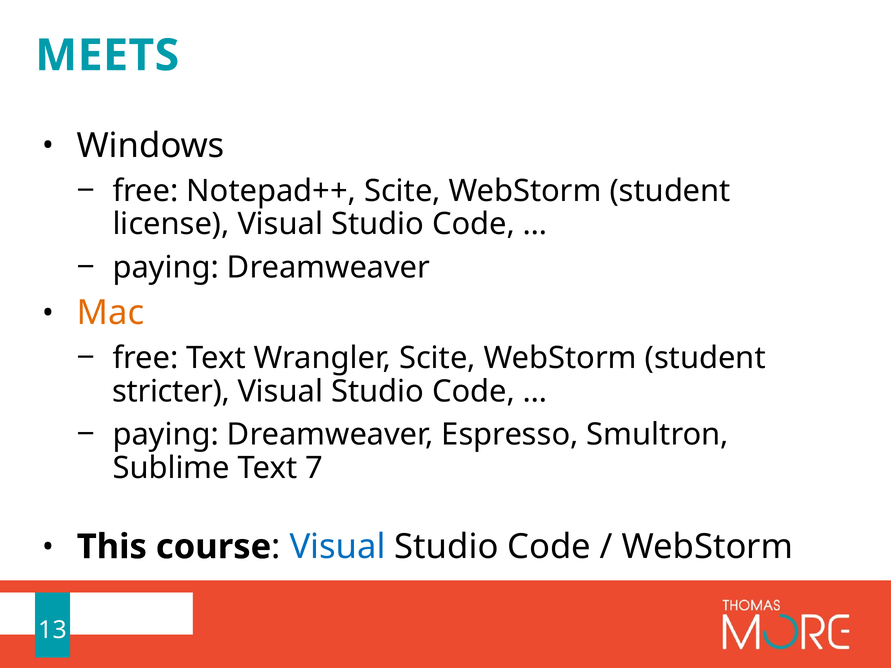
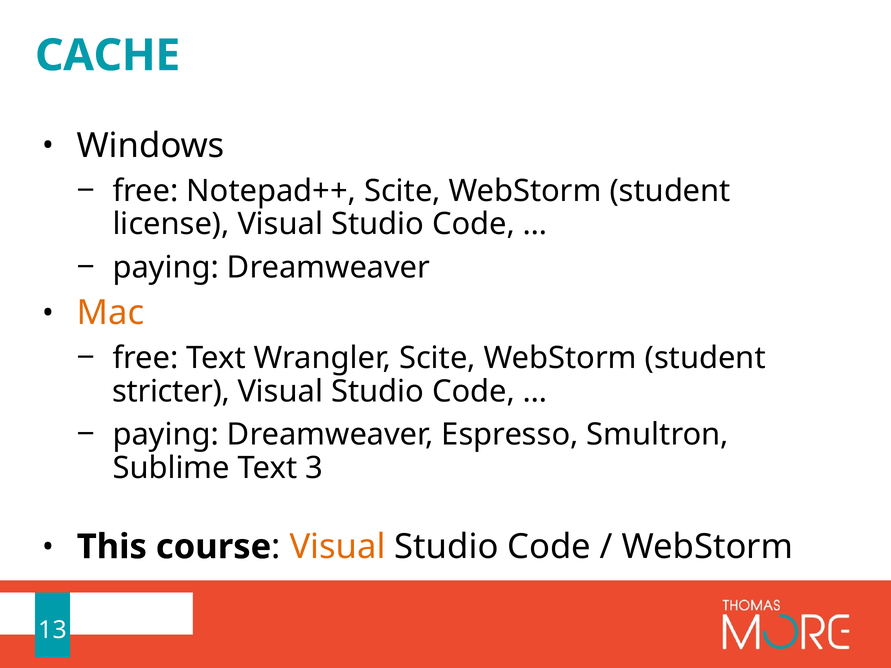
MEETS: MEETS -> CACHE (108, 56)
7: 7 -> 3 (314, 468)
Visual colour: blue -> orange (338, 547)
